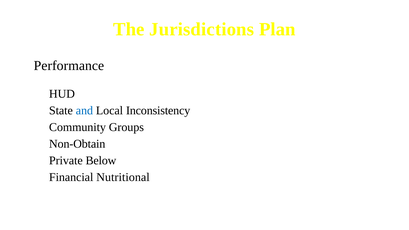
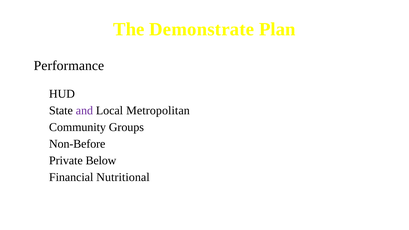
Jurisdictions: Jurisdictions -> Demonstrate (202, 29)
and colour: blue -> purple (84, 111)
Inconsistency: Inconsistency -> Metropolitan (158, 111)
Non-Obtain: Non-Obtain -> Non-Before (77, 144)
